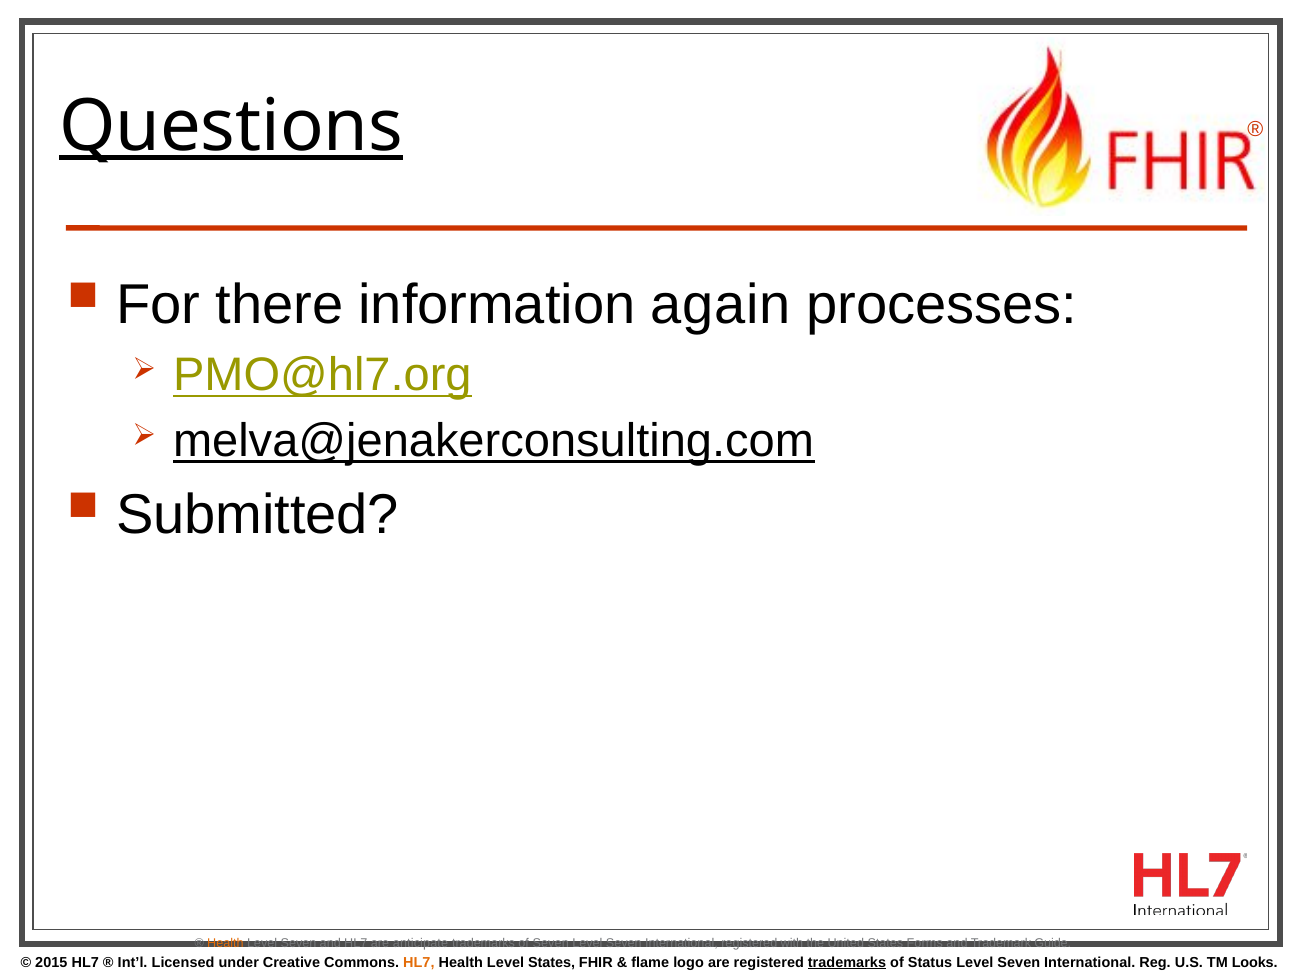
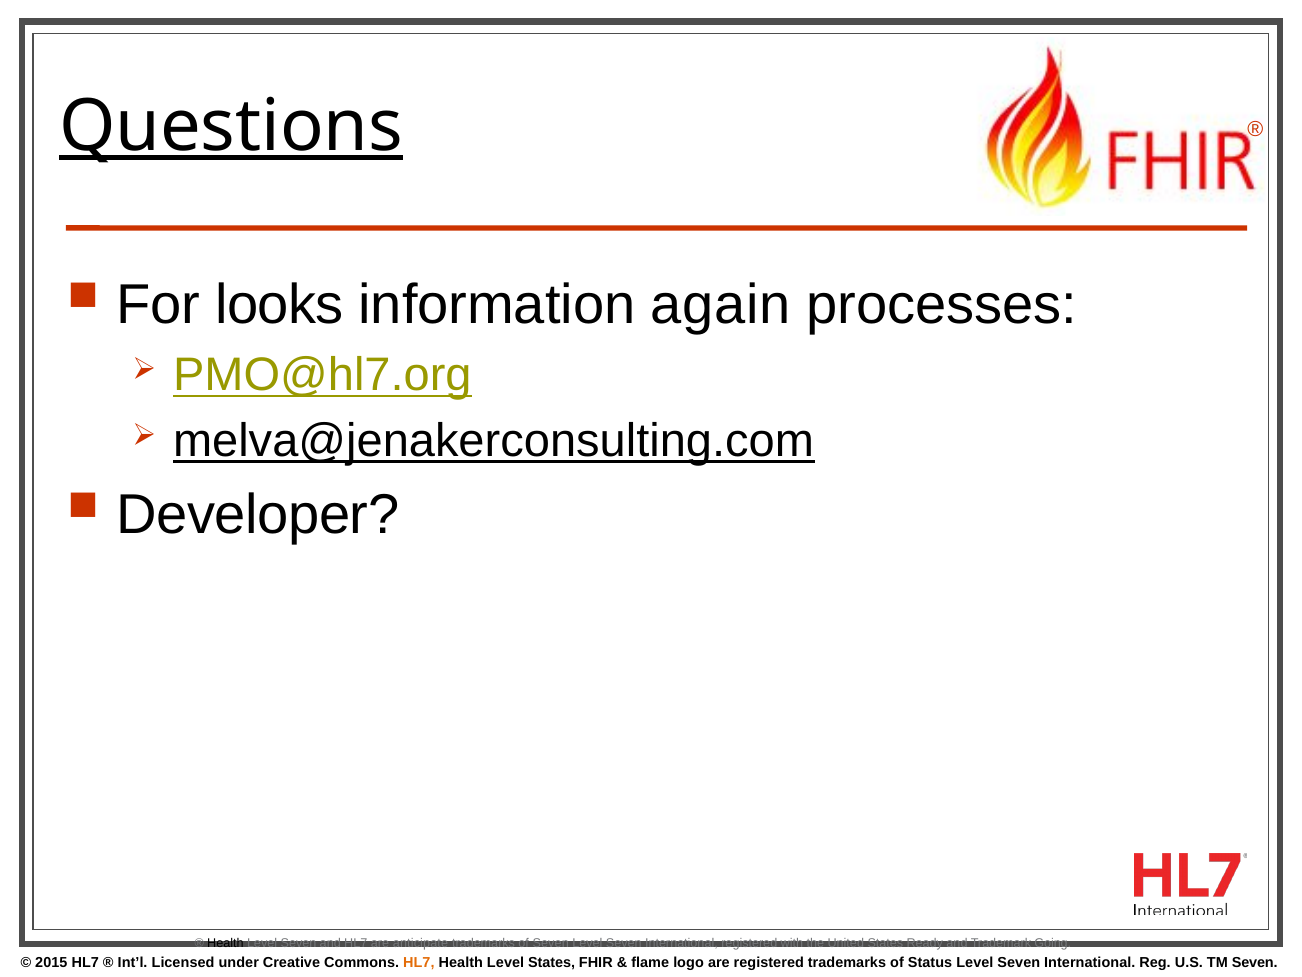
there: there -> looks (280, 304)
Submitted: Submitted -> Developer (258, 515)
Health colour: orange -> black (225, 943)
Forms: Forms -> Ready (925, 943)
Guide: Guide -> Going (1053, 943)
trademarks underline: present -> none (847, 962)
Looks: Looks -> Seven (1255, 962)
